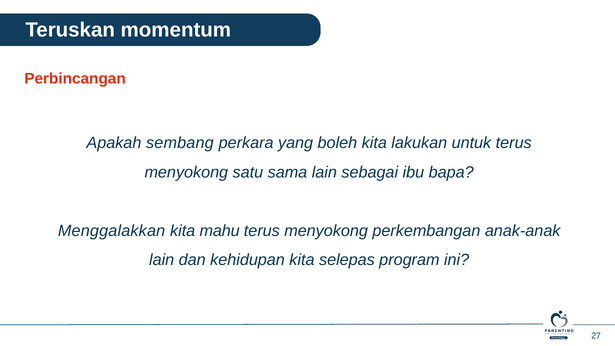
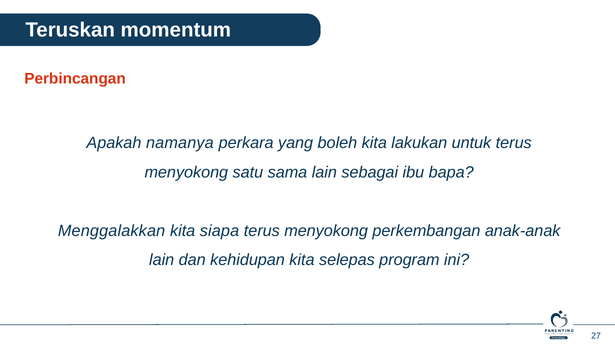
sembang: sembang -> namanya (180, 143)
mahu: mahu -> siapa (219, 231)
